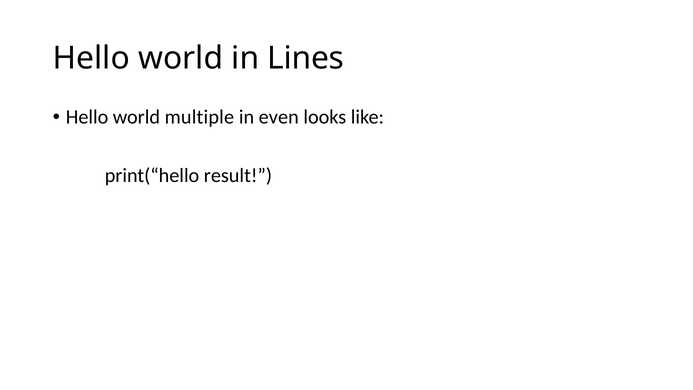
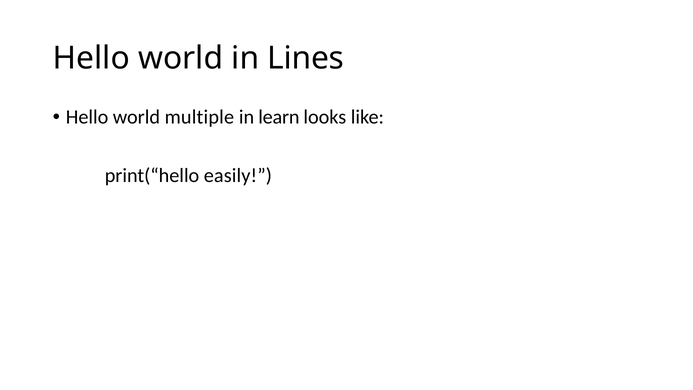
even: even -> learn (279, 117)
result: result -> easily (238, 175)
